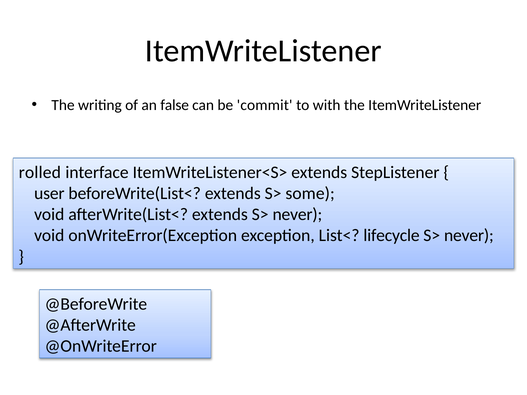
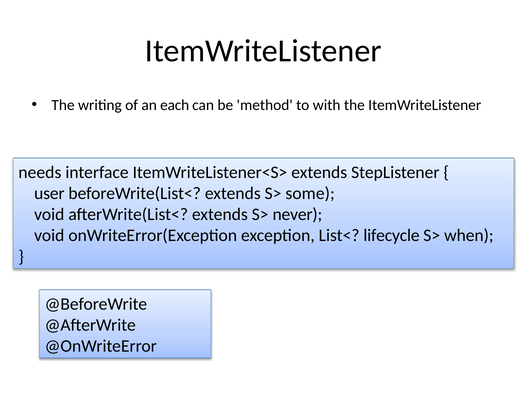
false: false -> each (175, 105)
commit: commit -> method (265, 105)
rolled: rolled -> needs (40, 172)
never: never -> when (469, 236)
